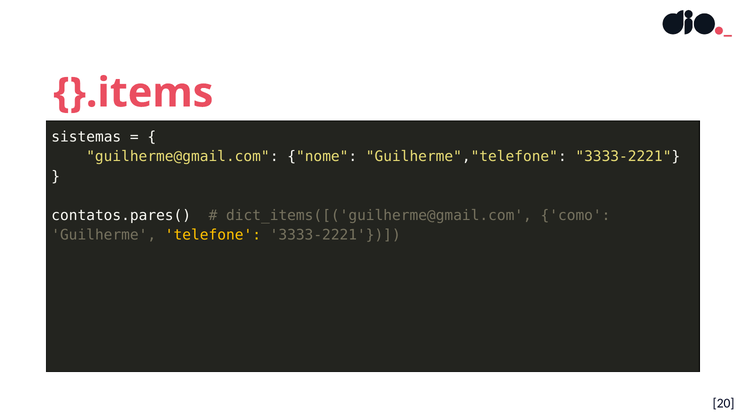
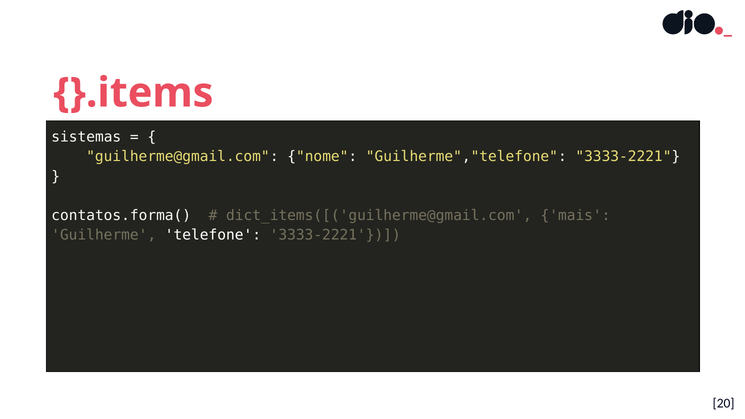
contatos.pares(: contatos.pares( -> contatos.forma( (121, 215)
como: como -> mais (576, 215)
telefone colour: yellow -> white (213, 235)
